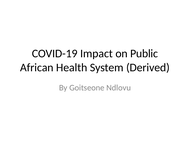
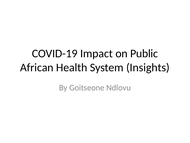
Derived: Derived -> Insights (148, 67)
